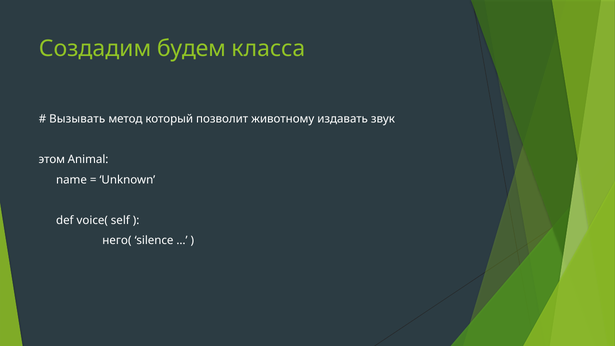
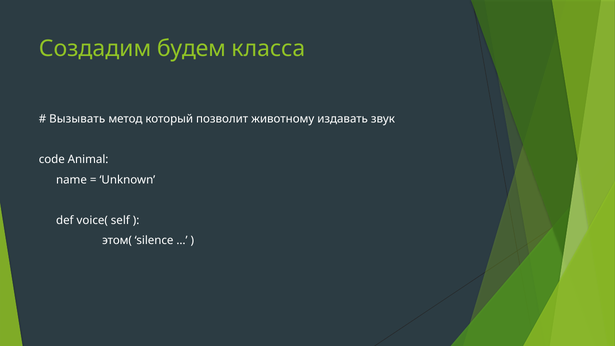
этом: этом -> code (52, 160)
него(: него( -> этом( (117, 241)
